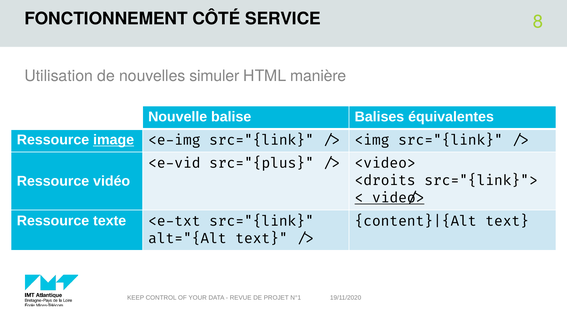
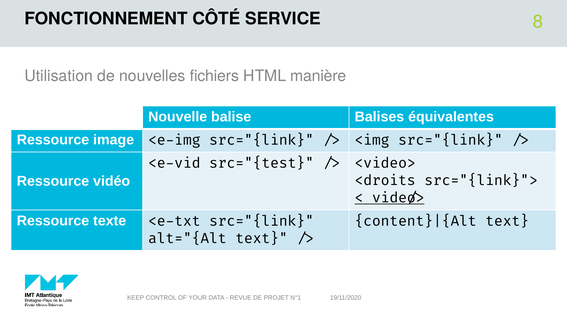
simuler: simuler -> fichiers (214, 76)
image underline: present -> none (114, 140)
src="{plus: src="{plus -> src="{test (262, 163)
